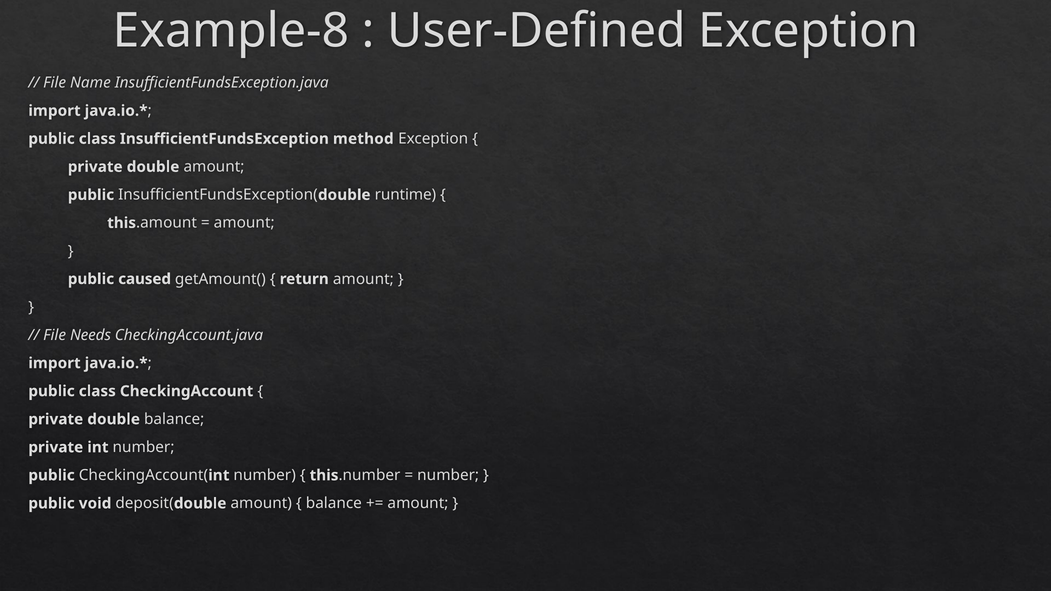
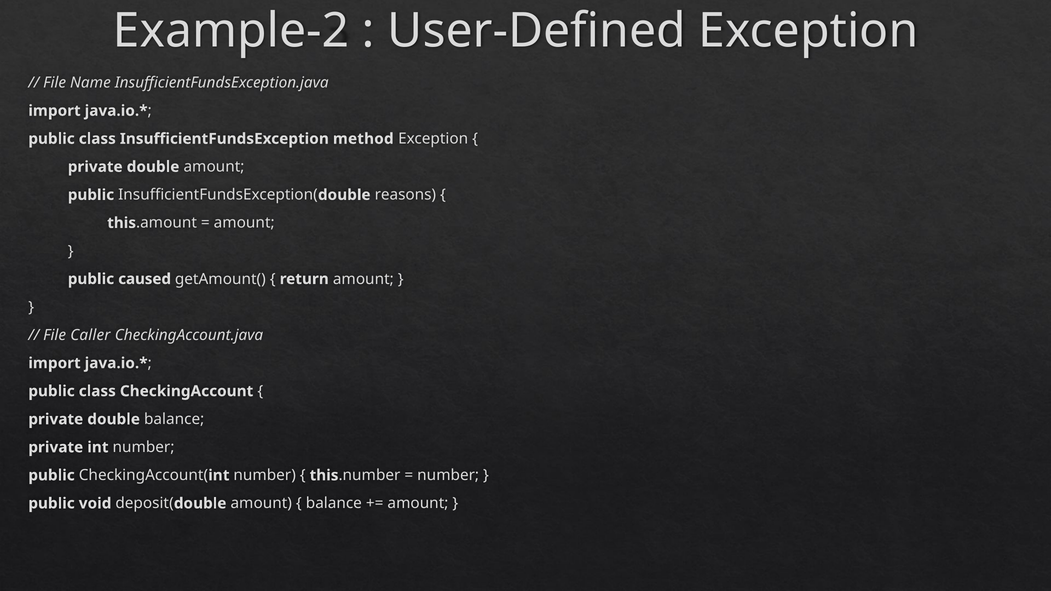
Example-8: Example-8 -> Example-2 (231, 31)
runtime: runtime -> reasons (405, 195)
Needs: Needs -> Caller (90, 335)
